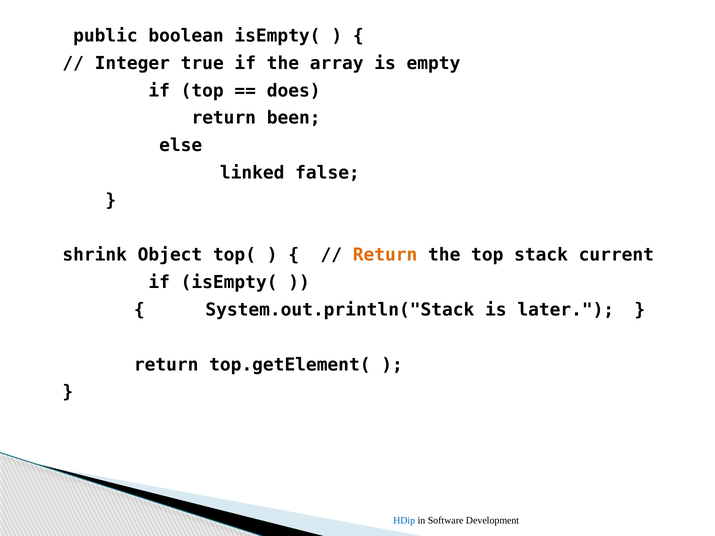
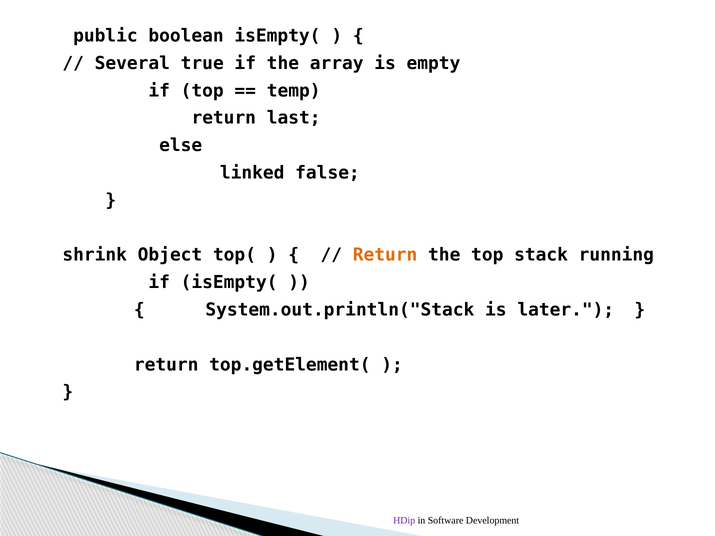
Integer: Integer -> Several (132, 63)
does: does -> temp (294, 91)
been: been -> last (294, 118)
current: current -> running (616, 255)
HDip colour: blue -> purple (404, 521)
